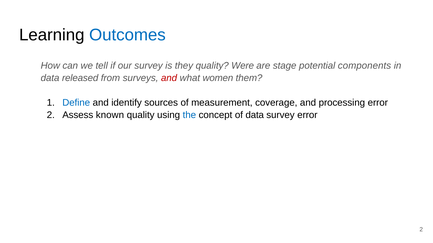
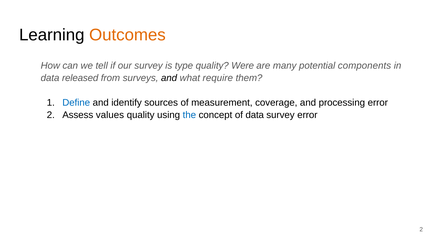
Outcomes colour: blue -> orange (127, 35)
they: they -> type (184, 66)
stage: stage -> many (285, 66)
and colour: red -> black (169, 78)
women: women -> require (218, 78)
known: known -> values (110, 115)
